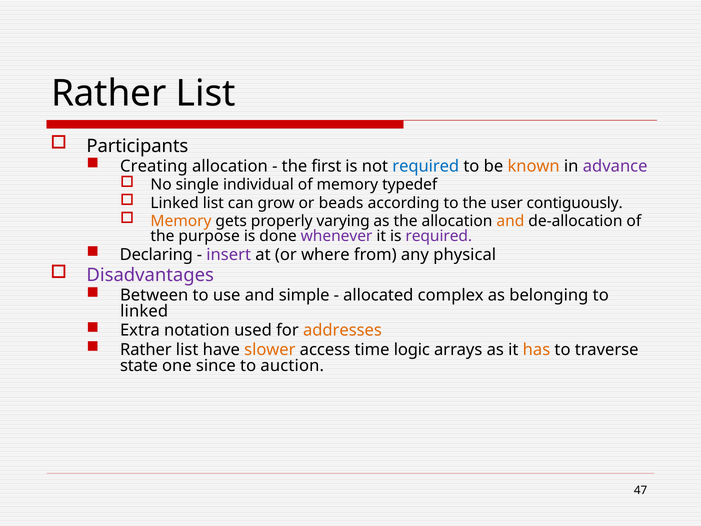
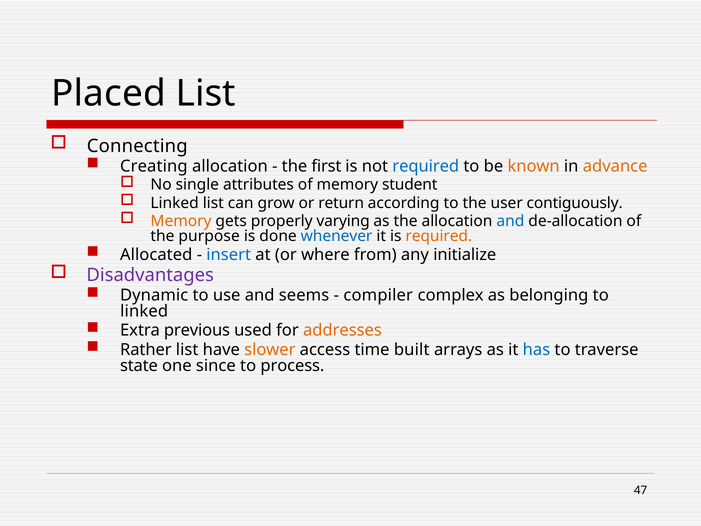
Rather: Rather -> Placed (109, 93)
Participants: Participants -> Connecting (137, 146)
advance colour: purple -> orange (615, 166)
individual: individual -> attributes (258, 185)
typedef: typedef -> student (410, 185)
beads: beads -> return (341, 203)
and colour: orange -> blue (510, 221)
whenever colour: purple -> blue (337, 236)
required colour: purple -> orange (439, 236)
Declaring: Declaring -> Allocated (156, 255)
insert colour: purple -> blue (229, 255)
physical: physical -> initialize (465, 255)
Between: Between -> Dynamic (154, 295)
simple: simple -> seems (304, 295)
allocated: allocated -> compiler (378, 295)
notation: notation -> previous (197, 330)
logic: logic -> built (412, 350)
has colour: orange -> blue (536, 350)
auction: auction -> process (292, 365)
